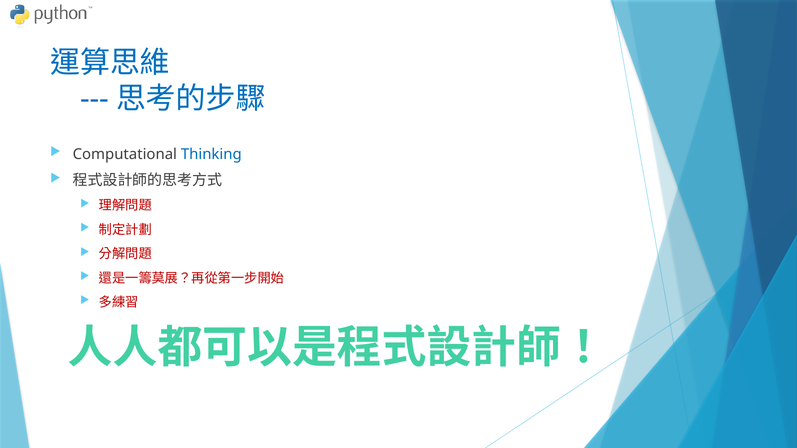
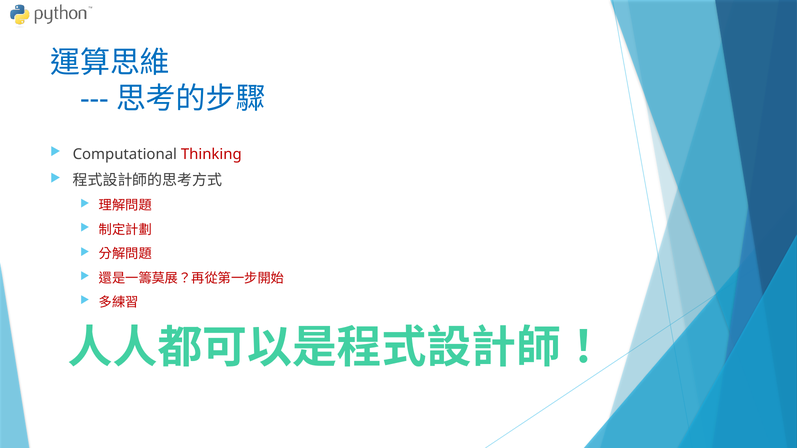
Thinking colour: blue -> red (211, 154)
